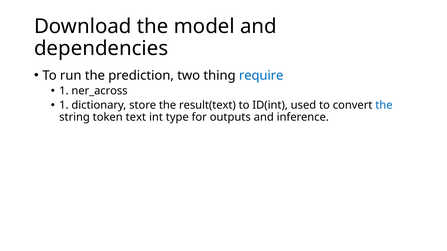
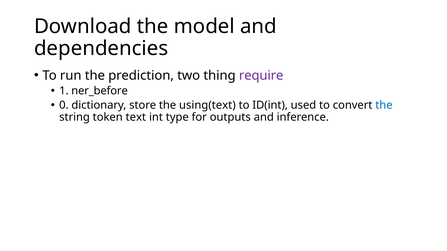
require colour: blue -> purple (261, 76)
ner_across: ner_across -> ner_before (100, 91)
1: 1 -> 0 (64, 105)
result(text: result(text -> using(text (207, 105)
